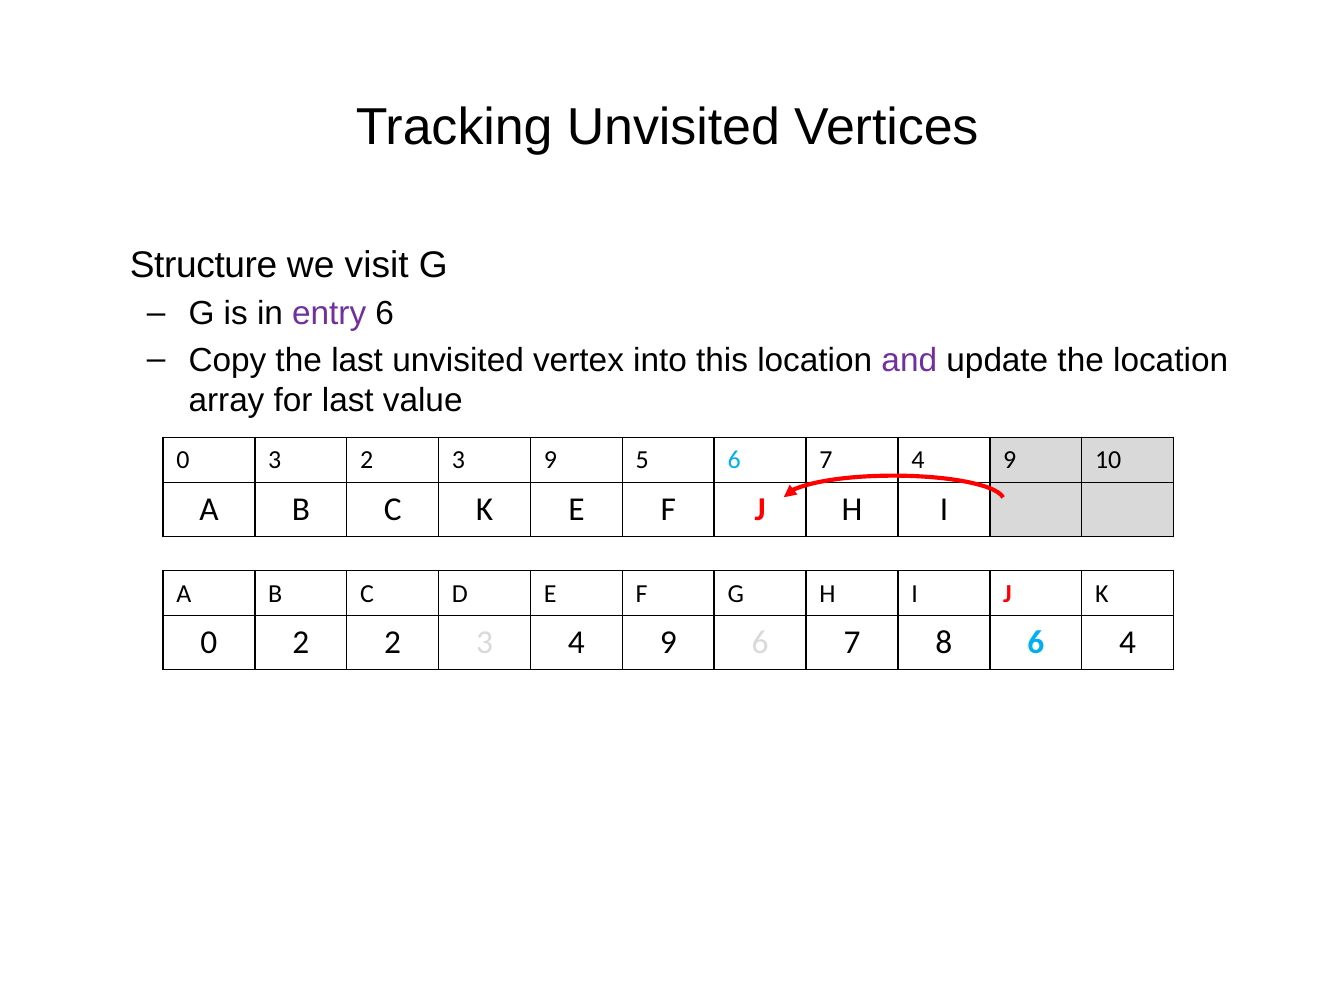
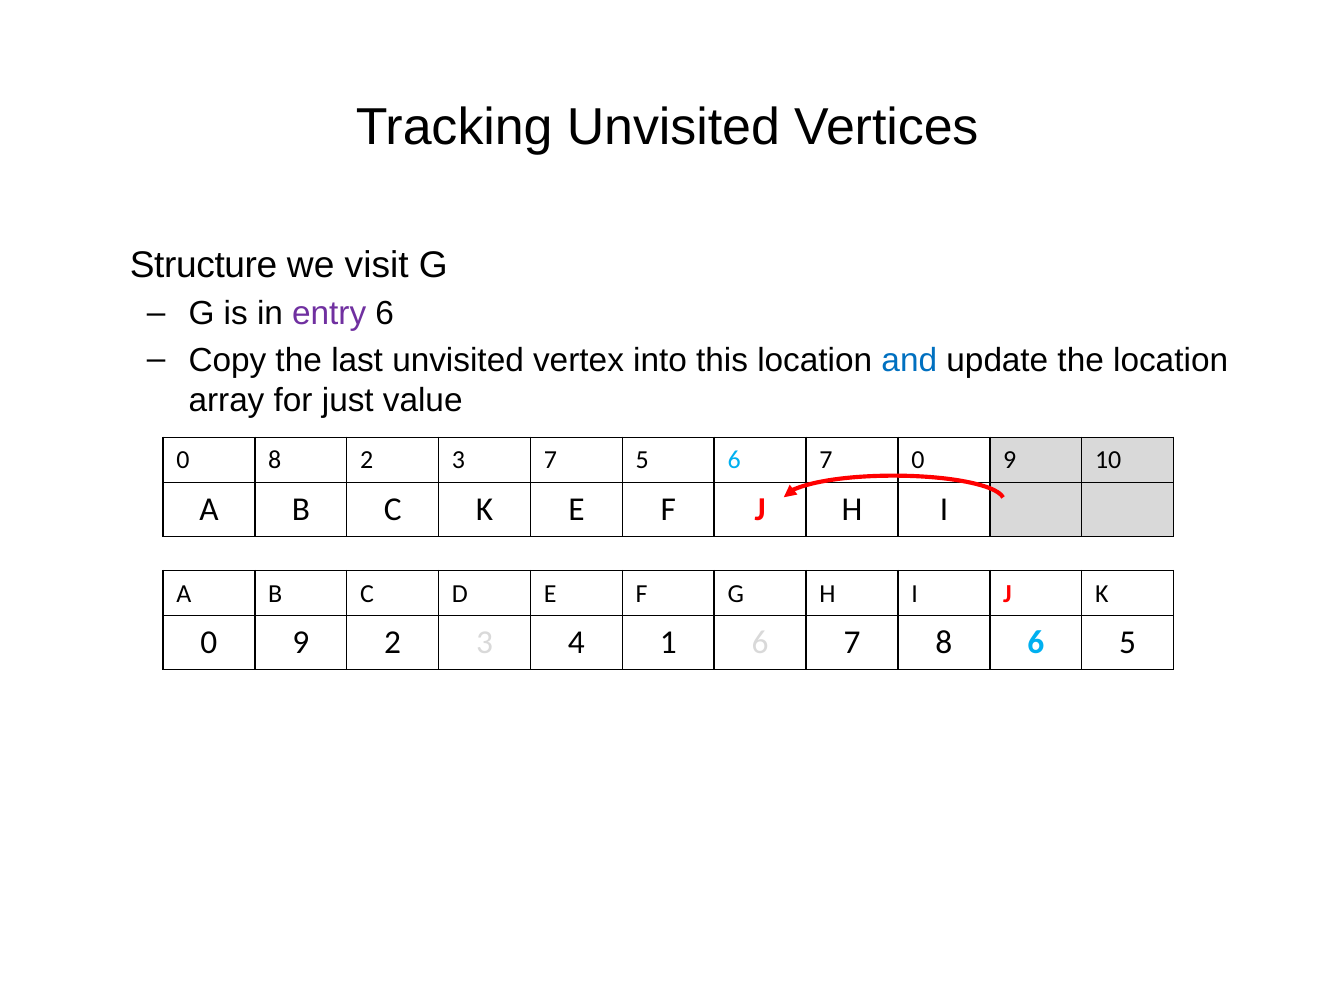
and colour: purple -> blue (909, 361)
for last: last -> just (348, 401)
0 3: 3 -> 8 (275, 460)
3 9: 9 -> 7 (550, 460)
7 4: 4 -> 0 (918, 460)
2: 2 -> 9 (301, 643)
3 4 9: 9 -> 1 (668, 643)
6 4: 4 -> 5 (1128, 643)
